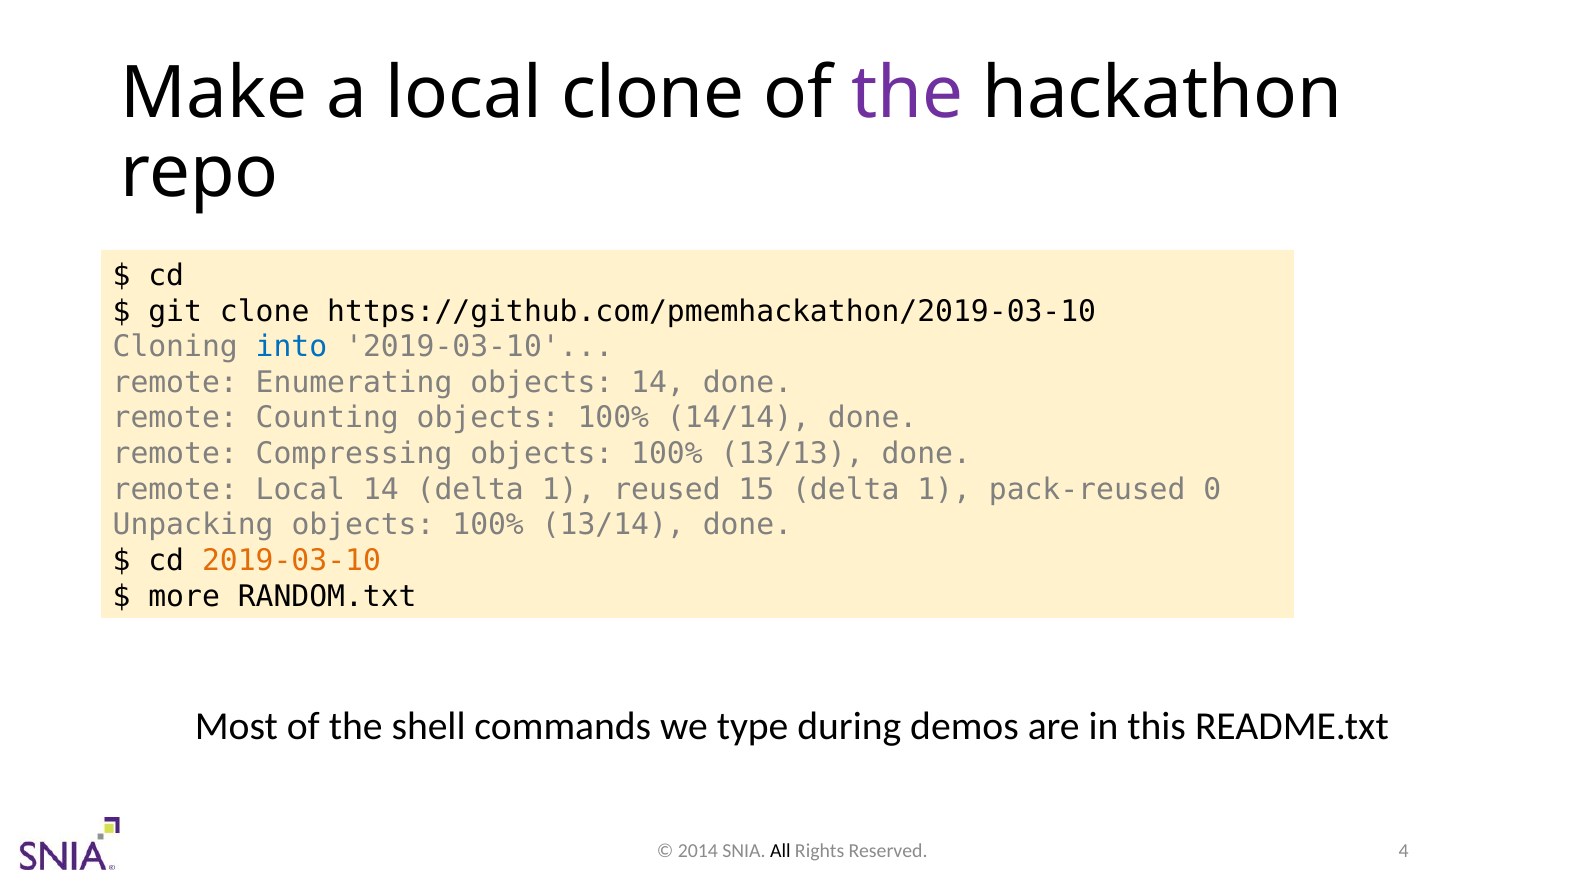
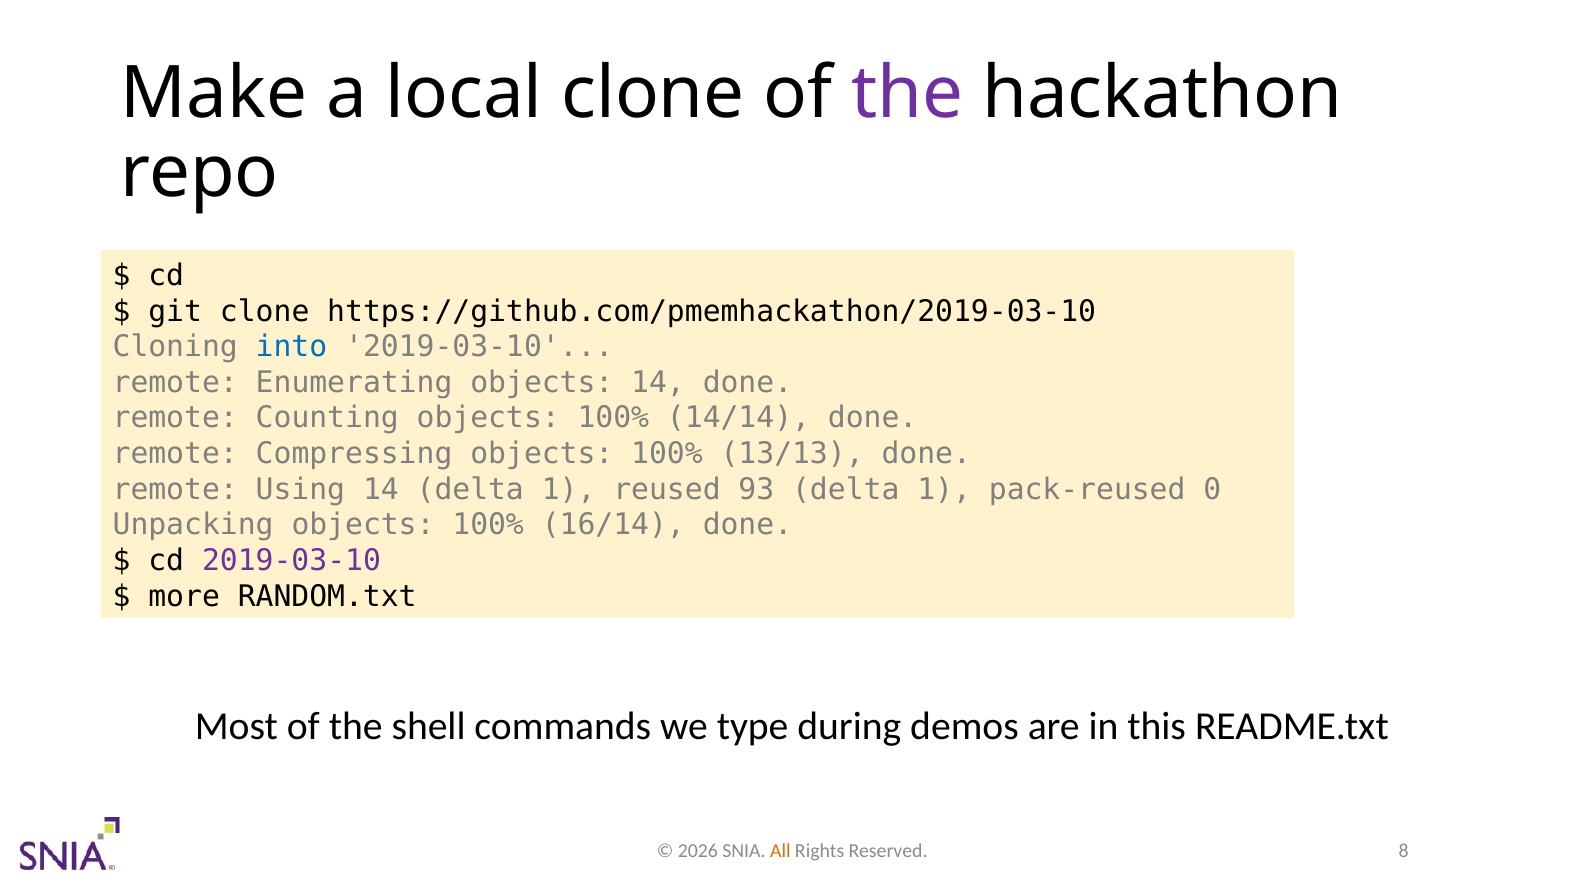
remote Local: Local -> Using (300, 490)
15: 15 -> 93 (756, 490)
13/14: 13/14 -> 16/14 (613, 525)
2019-03-10 colour: orange -> purple (291, 561)
2014: 2014 -> 2026 (698, 851)
All colour: black -> orange (780, 851)
4: 4 -> 8 (1404, 851)
